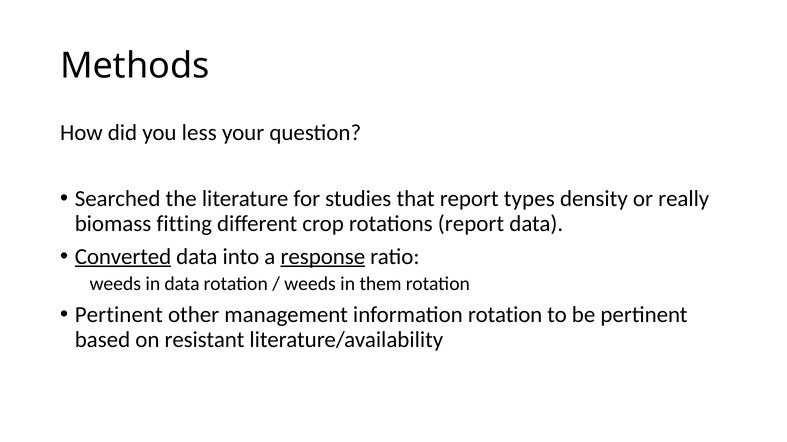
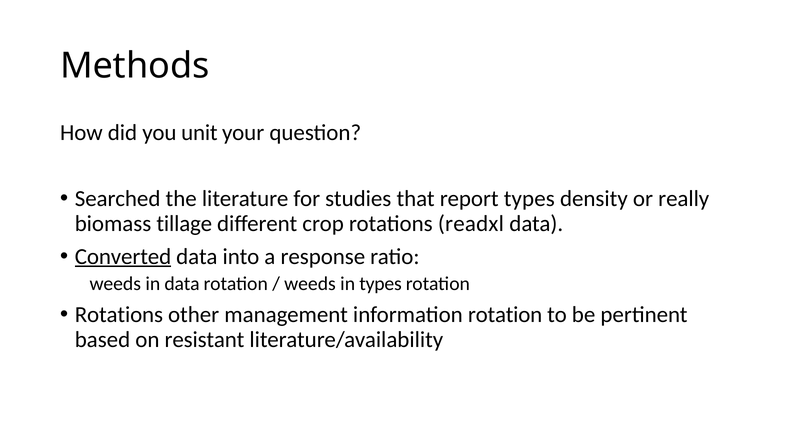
less: less -> unit (199, 133)
fitting: fitting -> tillage (184, 224)
rotations report: report -> readxl (471, 224)
response underline: present -> none (323, 257)
in them: them -> types (381, 284)
Pertinent: Pertinent -> Rotations (119, 315)
